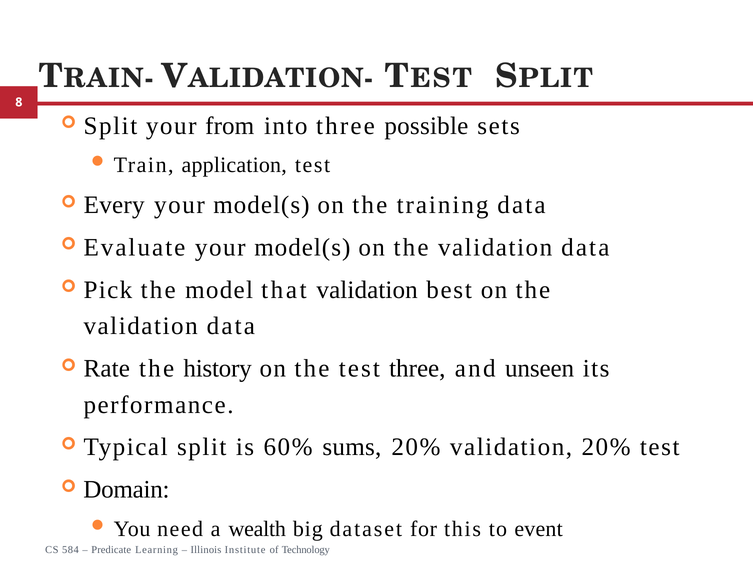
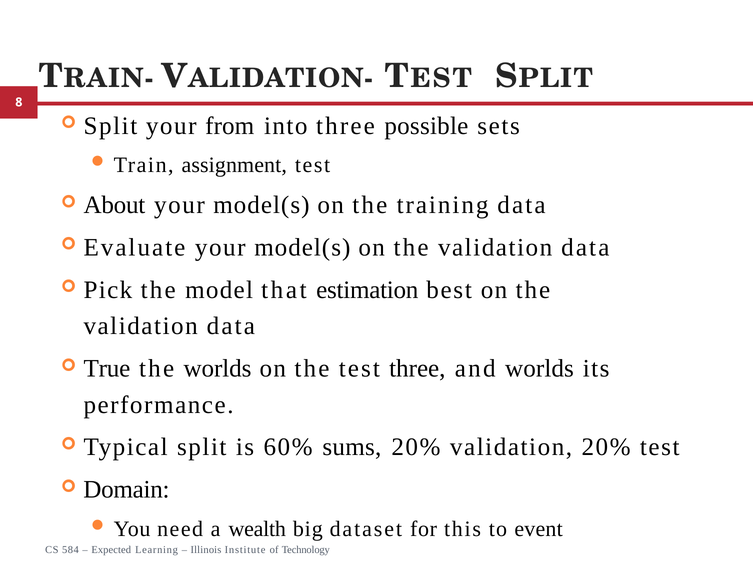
application: application -> assignment (234, 165)
Every: Every -> About (114, 205)
that validation: validation -> estimation (367, 290)
Rate: Rate -> True (107, 368)
the history: history -> worlds (217, 368)
and unseen: unseen -> worlds (539, 368)
Predicate: Predicate -> Expected (111, 549)
